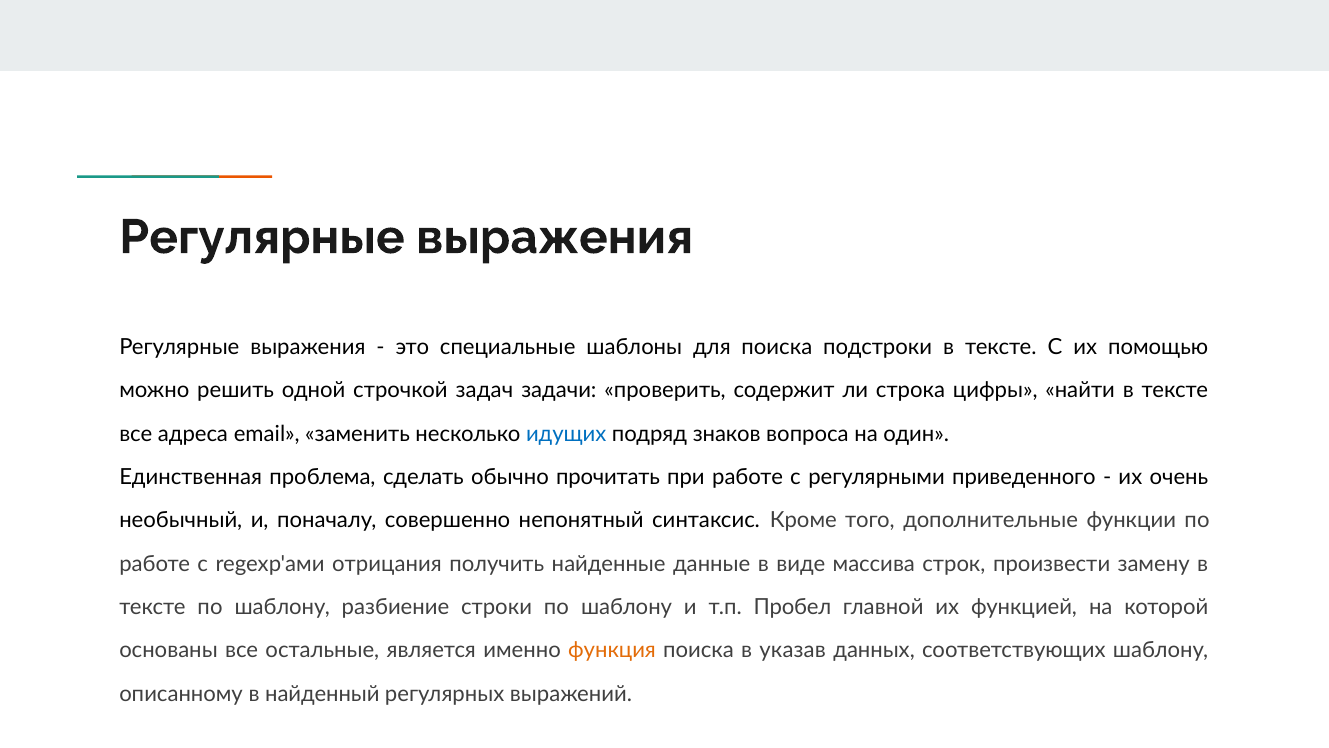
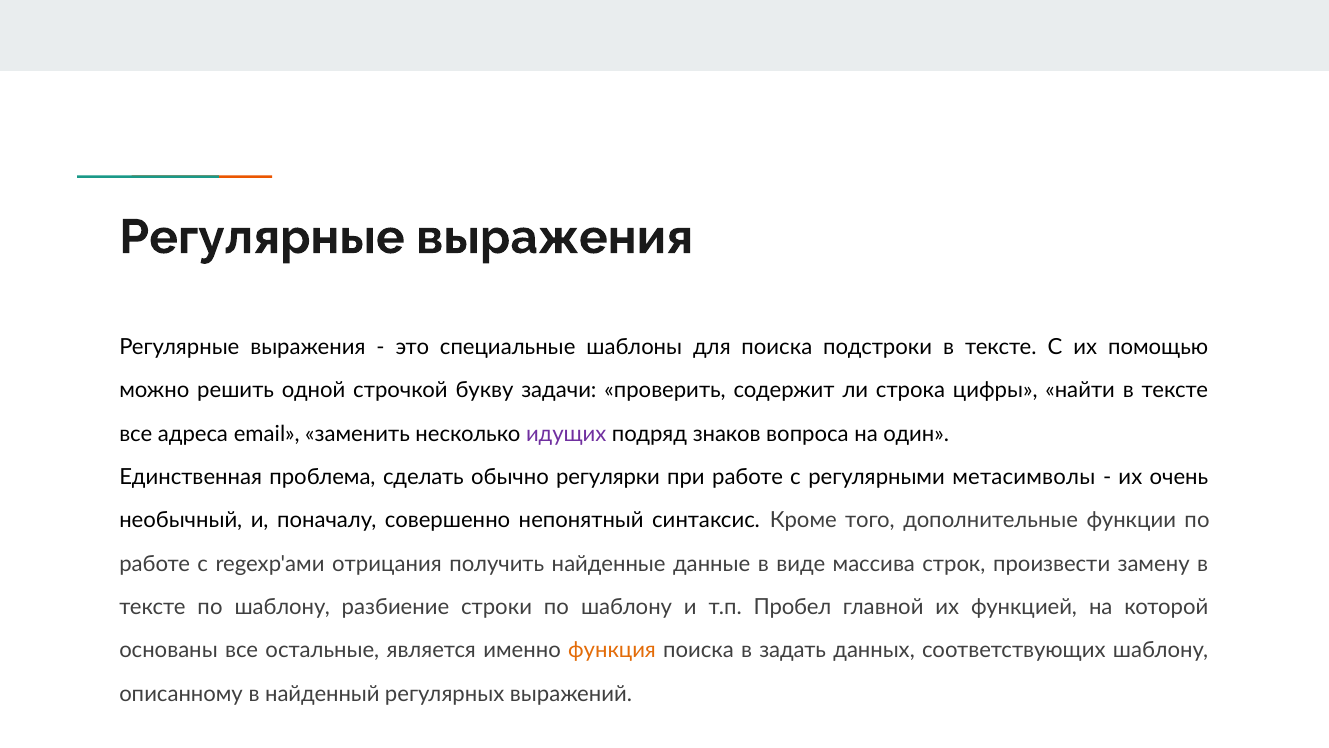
задач: задач -> букву (485, 390)
идущих colour: blue -> purple (566, 434)
прочитать: прочитать -> регулярки (608, 477)
приведенного: приведенного -> метасимволы (1024, 477)
указав: указав -> задать (793, 650)
